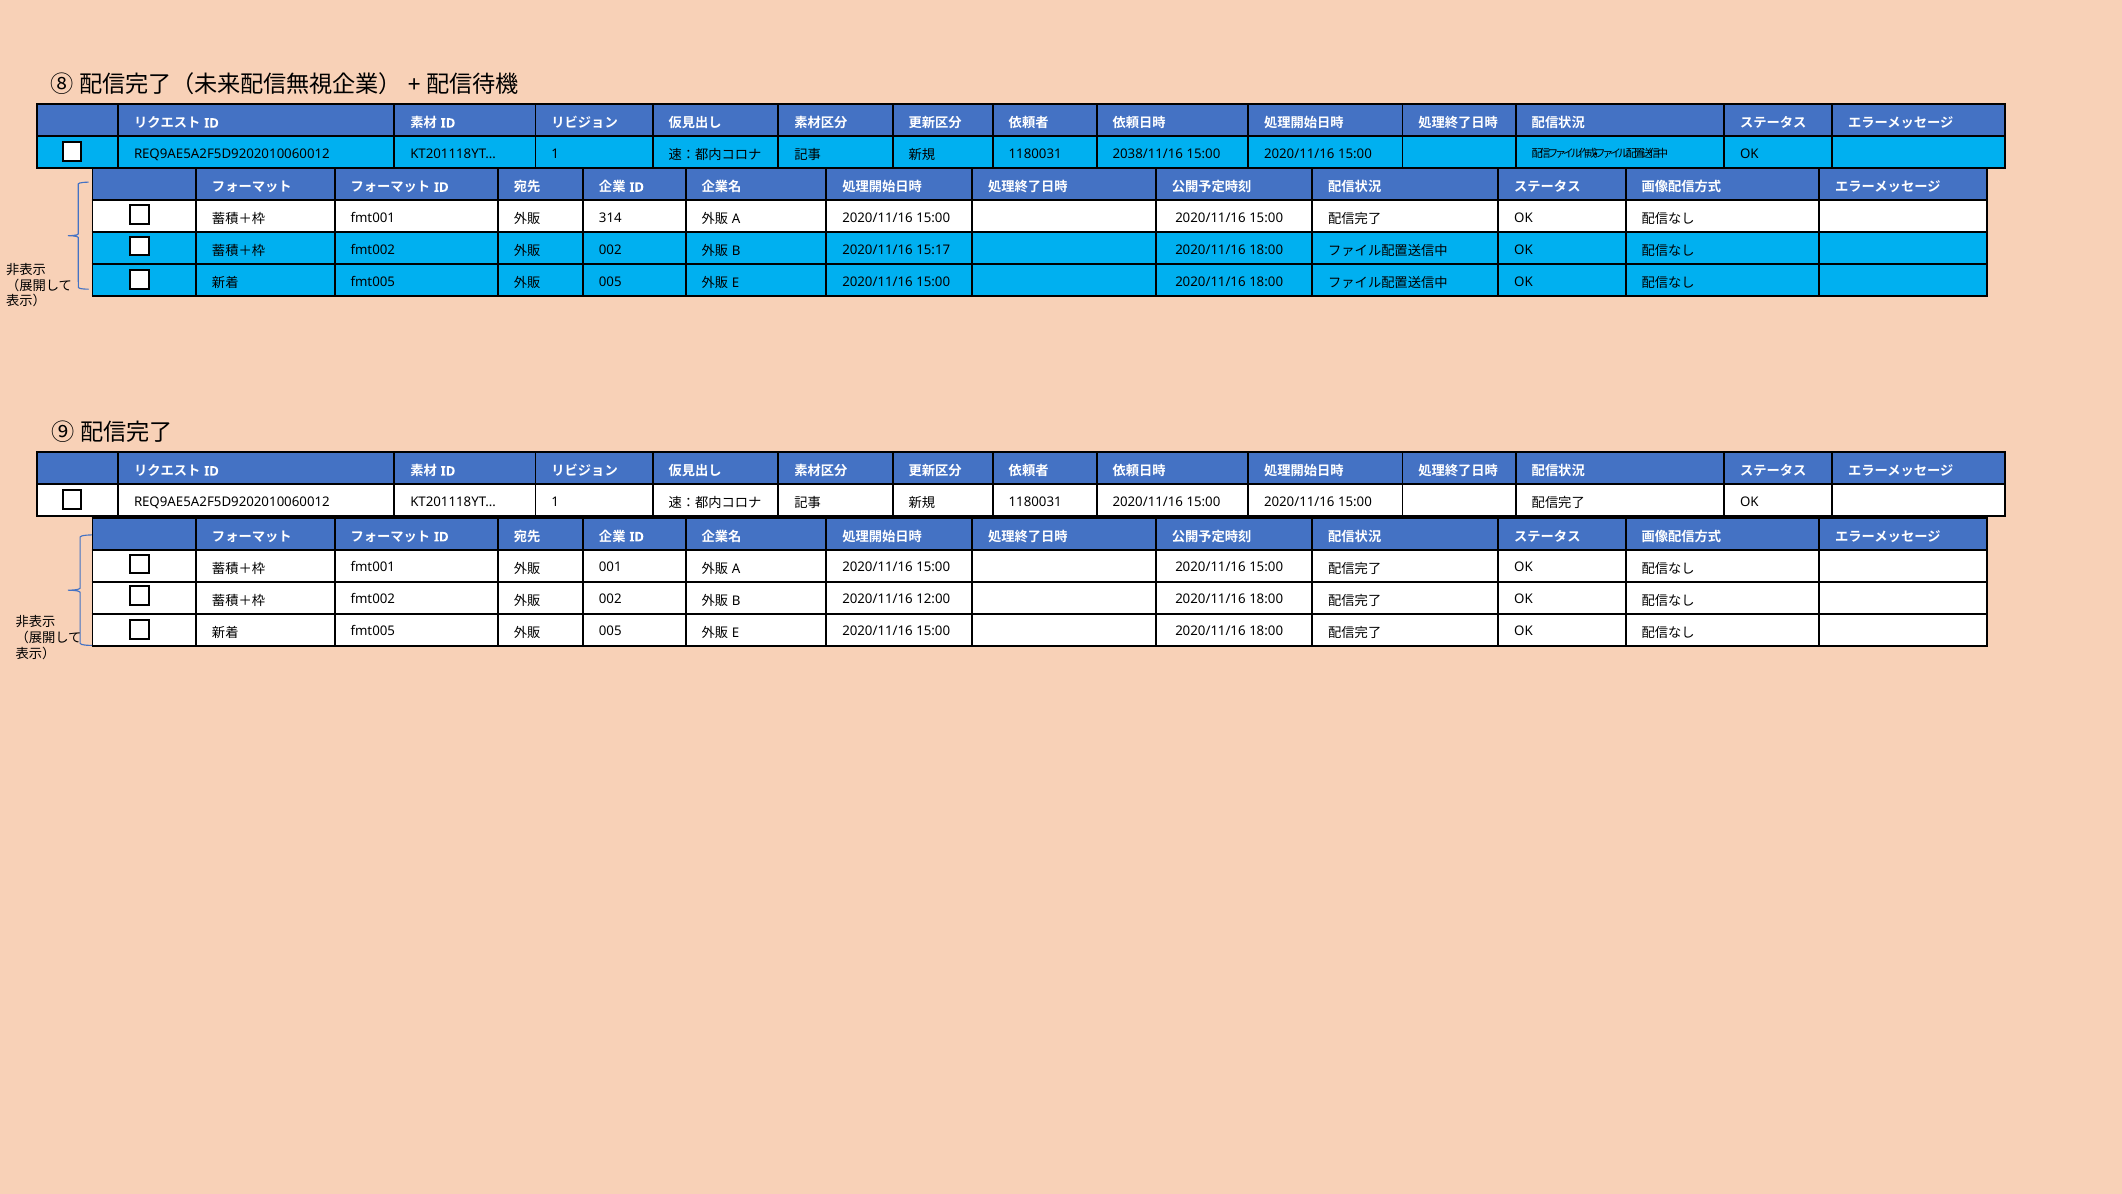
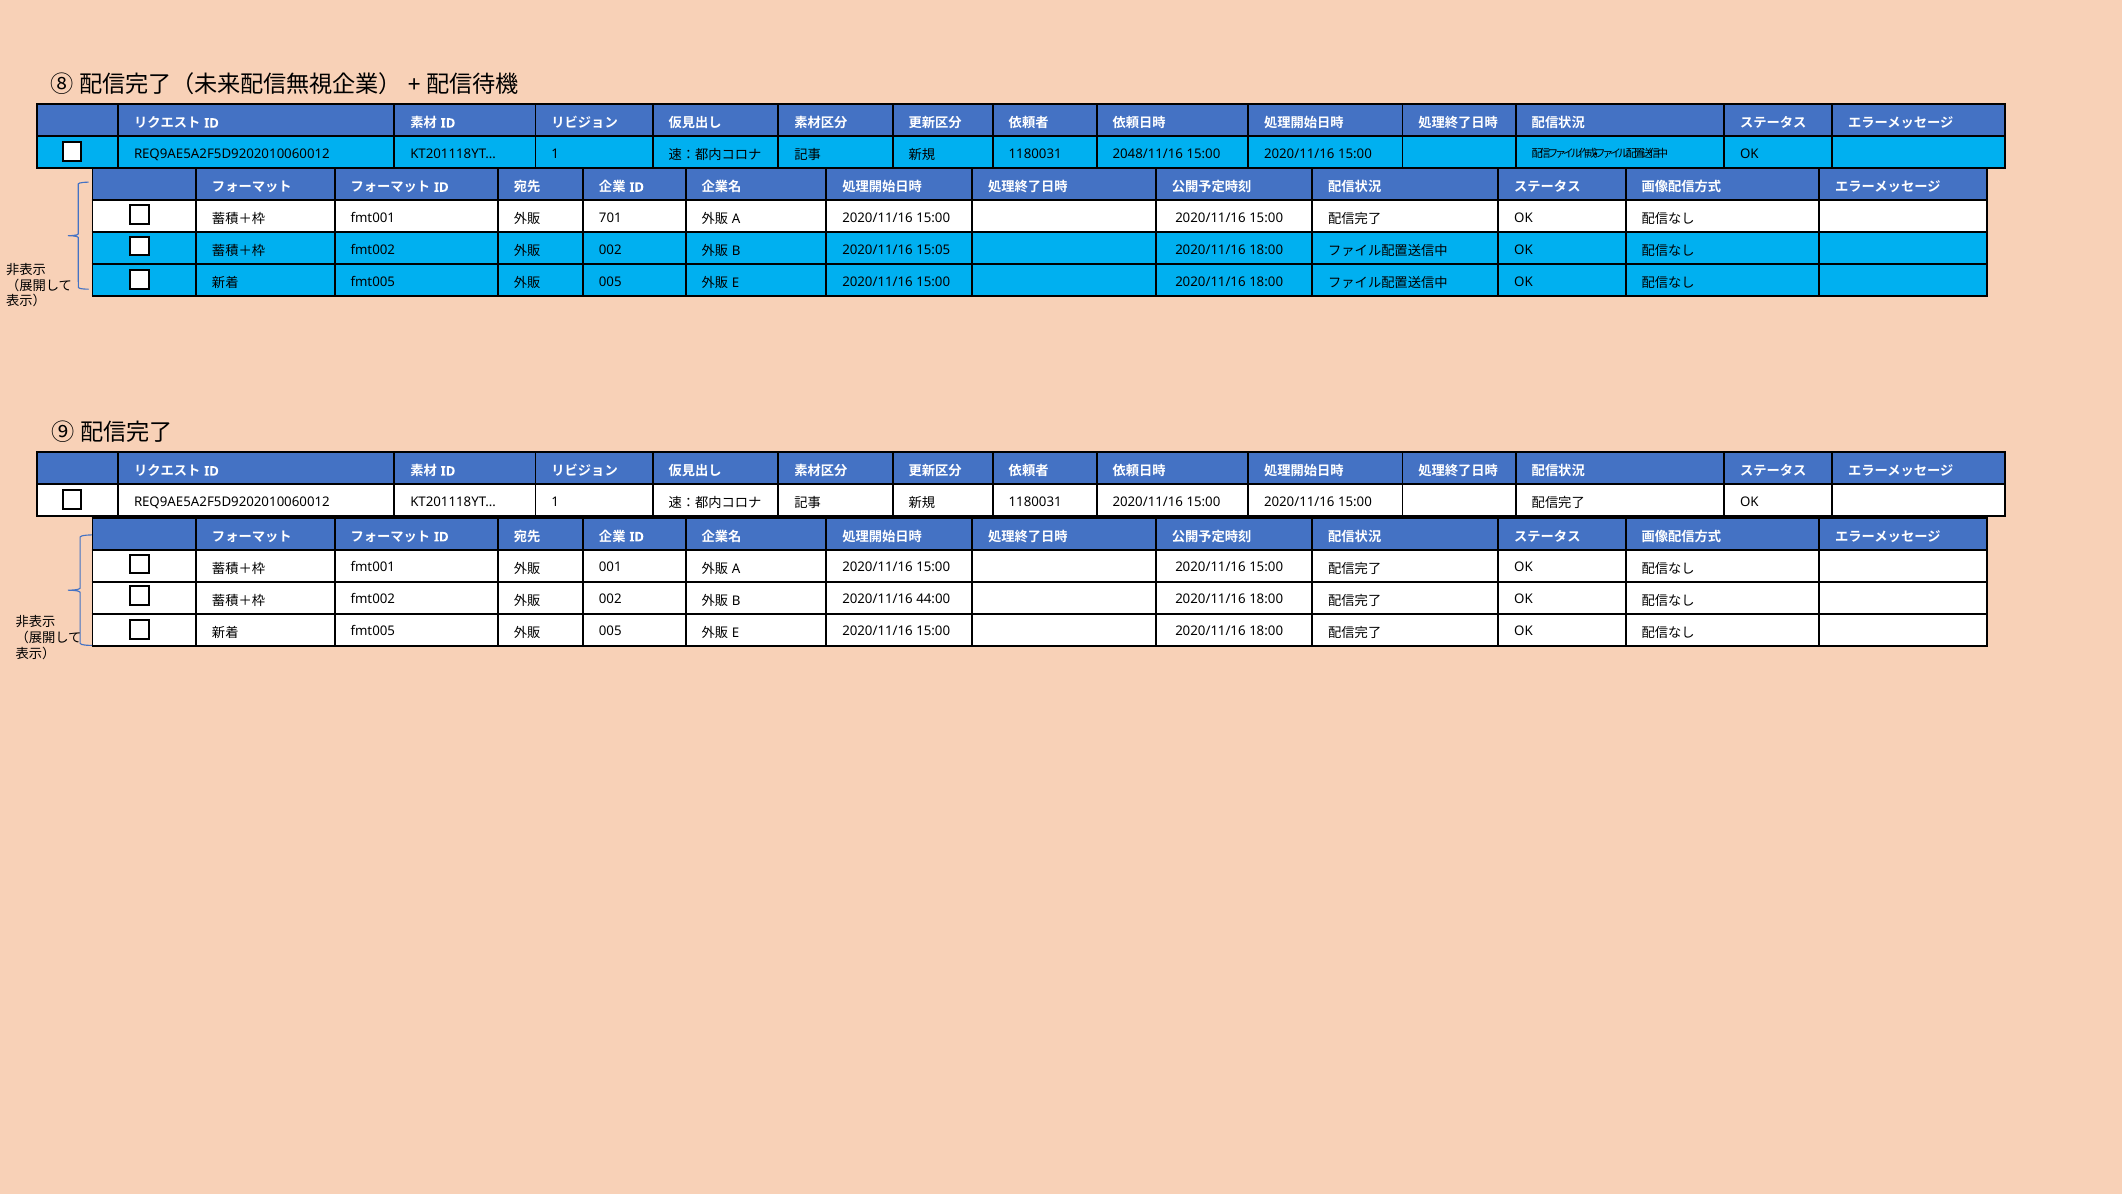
2038/11/16: 2038/11/16 -> 2048/11/16 (1148, 154)
314: 314 -> 701 (610, 218)
15:17: 15:17 -> 15:05 (933, 250)
12:00: 12:00 -> 44:00 (933, 599)
